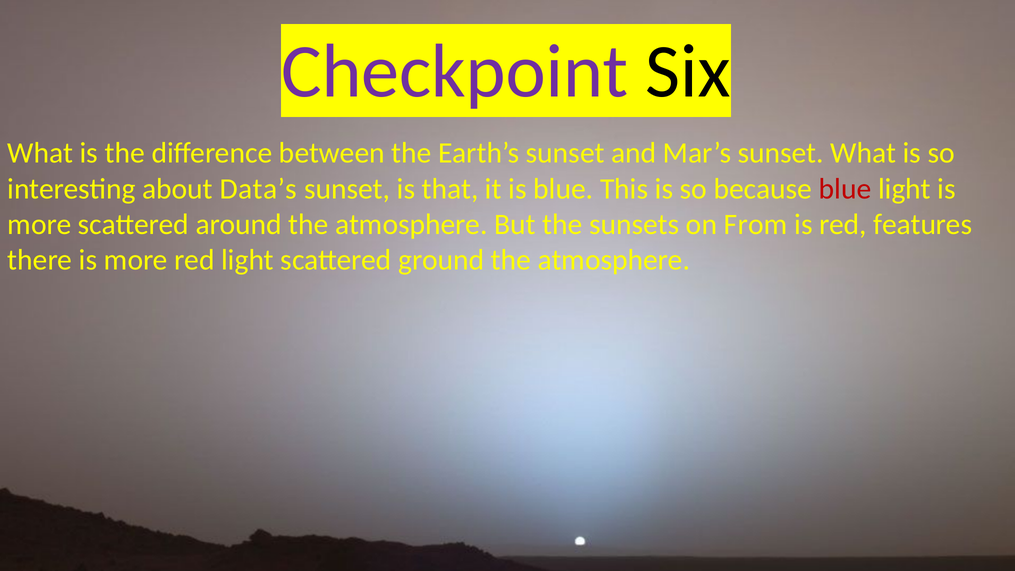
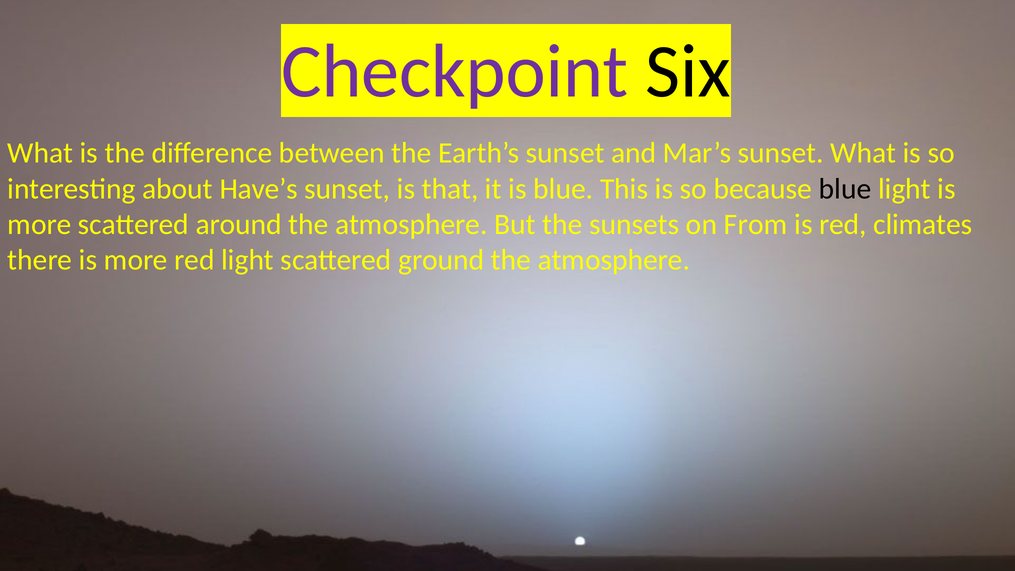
Data’s: Data’s -> Have’s (259, 189)
blue colour: red -> black (845, 189)
features: features -> climates (923, 224)
